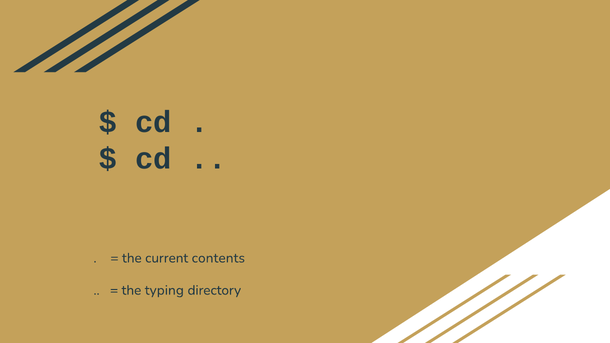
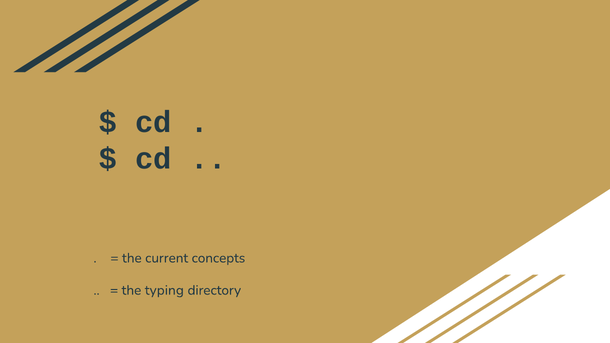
contents: contents -> concepts (218, 258)
